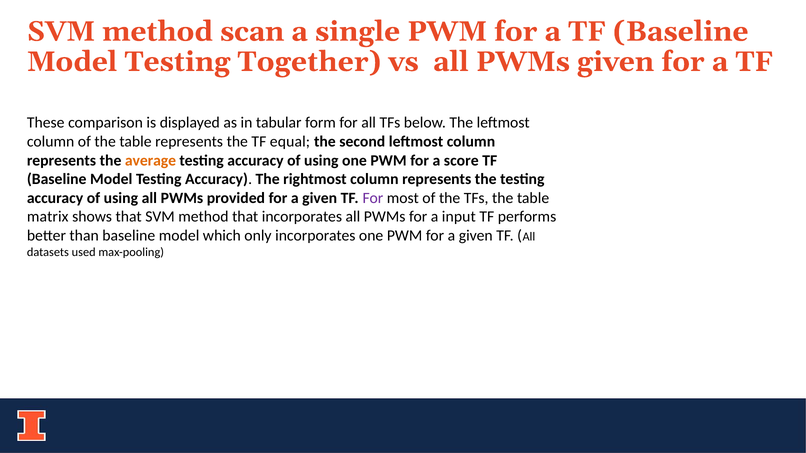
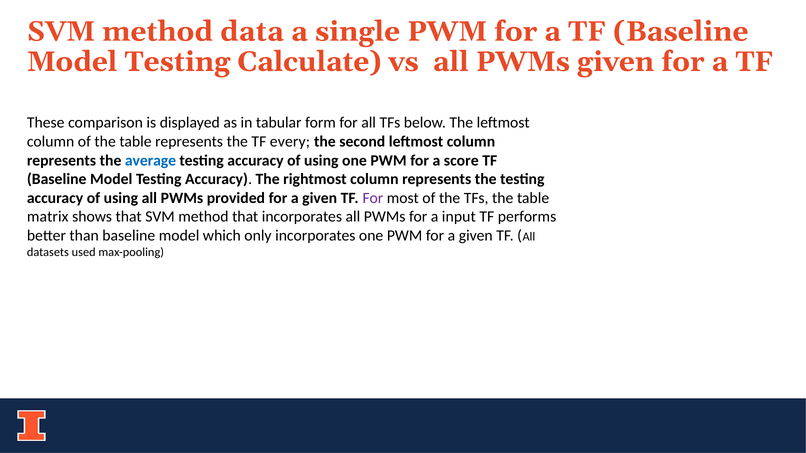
scan: scan -> data (252, 32)
Together: Together -> Calculate (309, 62)
equal: equal -> every (290, 142)
average colour: orange -> blue (150, 161)
